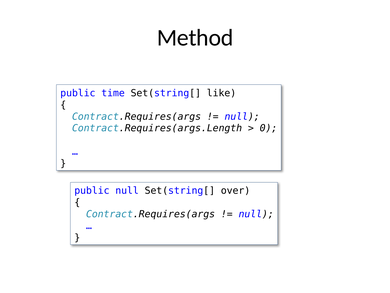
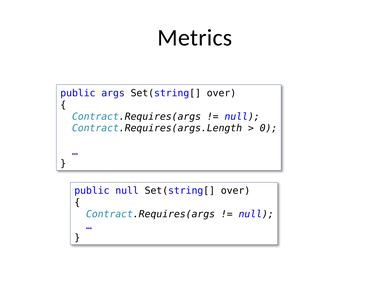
Method: Method -> Metrics (195, 38)
time: time -> args (113, 93)
like: like -> over (221, 93)
